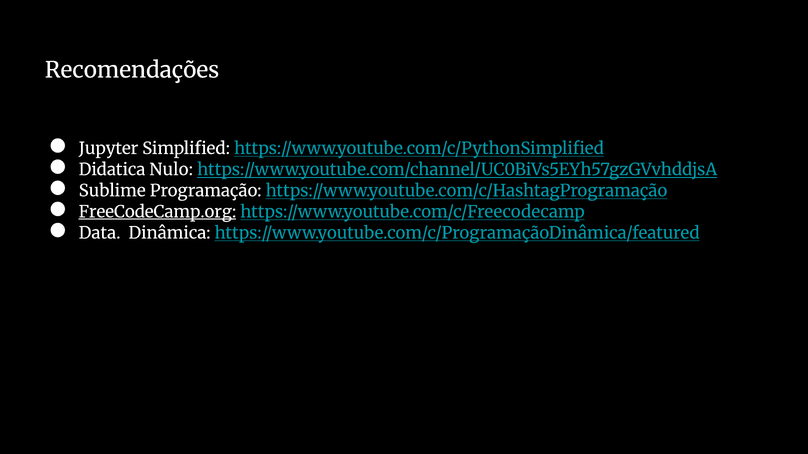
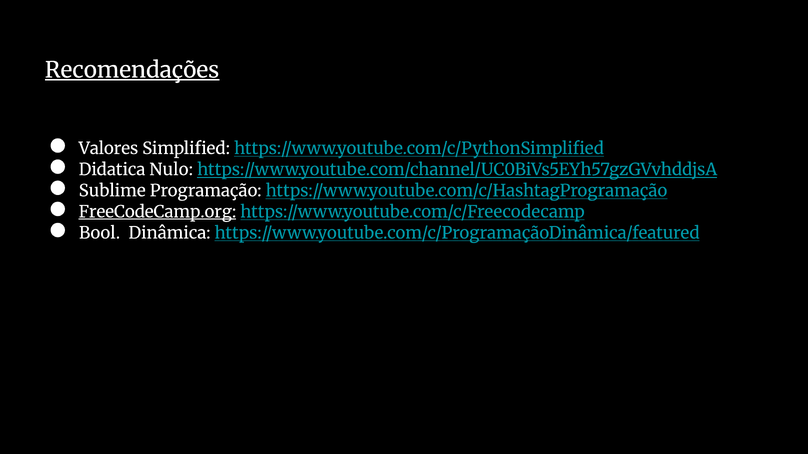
Recomendações underline: none -> present (132, 70)
Jupyter: Jupyter -> Valores (108, 149)
Data: Data -> Bool (100, 233)
